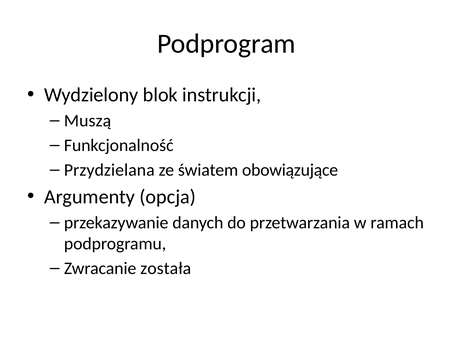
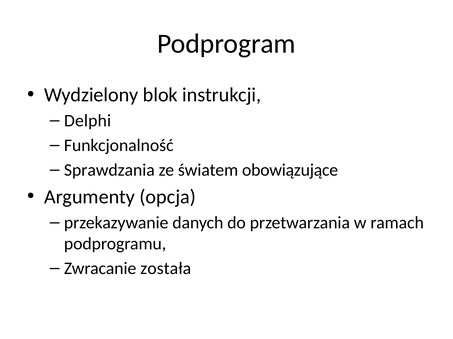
Muszą: Muszą -> Delphi (88, 121)
Przydzielana: Przydzielana -> Sprawdzania (109, 170)
